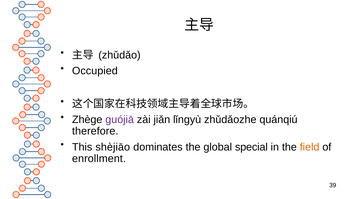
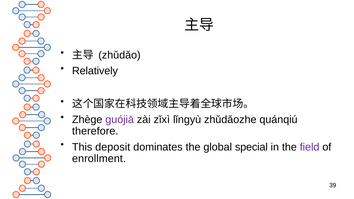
Occupied: Occupied -> Relatively (95, 71)
jiǎn: jiǎn -> zǐxì (162, 120)
shèjiāo: shèjiāo -> deposit (113, 147)
field colour: orange -> purple (310, 147)
